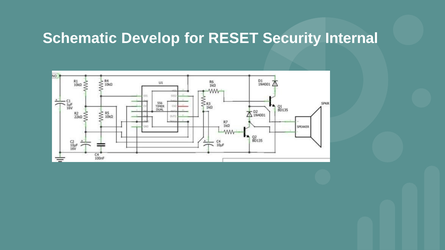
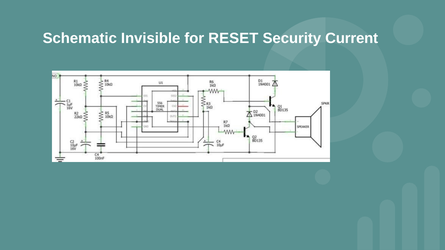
Develop: Develop -> Invisible (151, 38)
Internal: Internal -> Current (352, 38)
